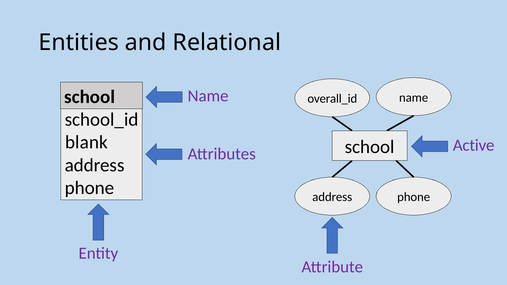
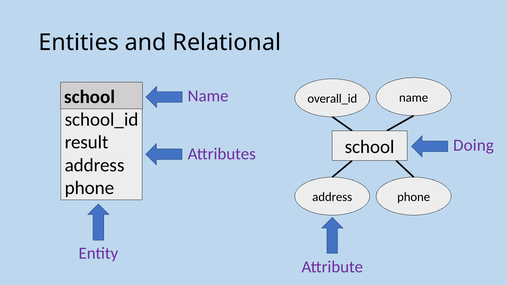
blank: blank -> result (87, 142)
Active: Active -> Doing (473, 145)
